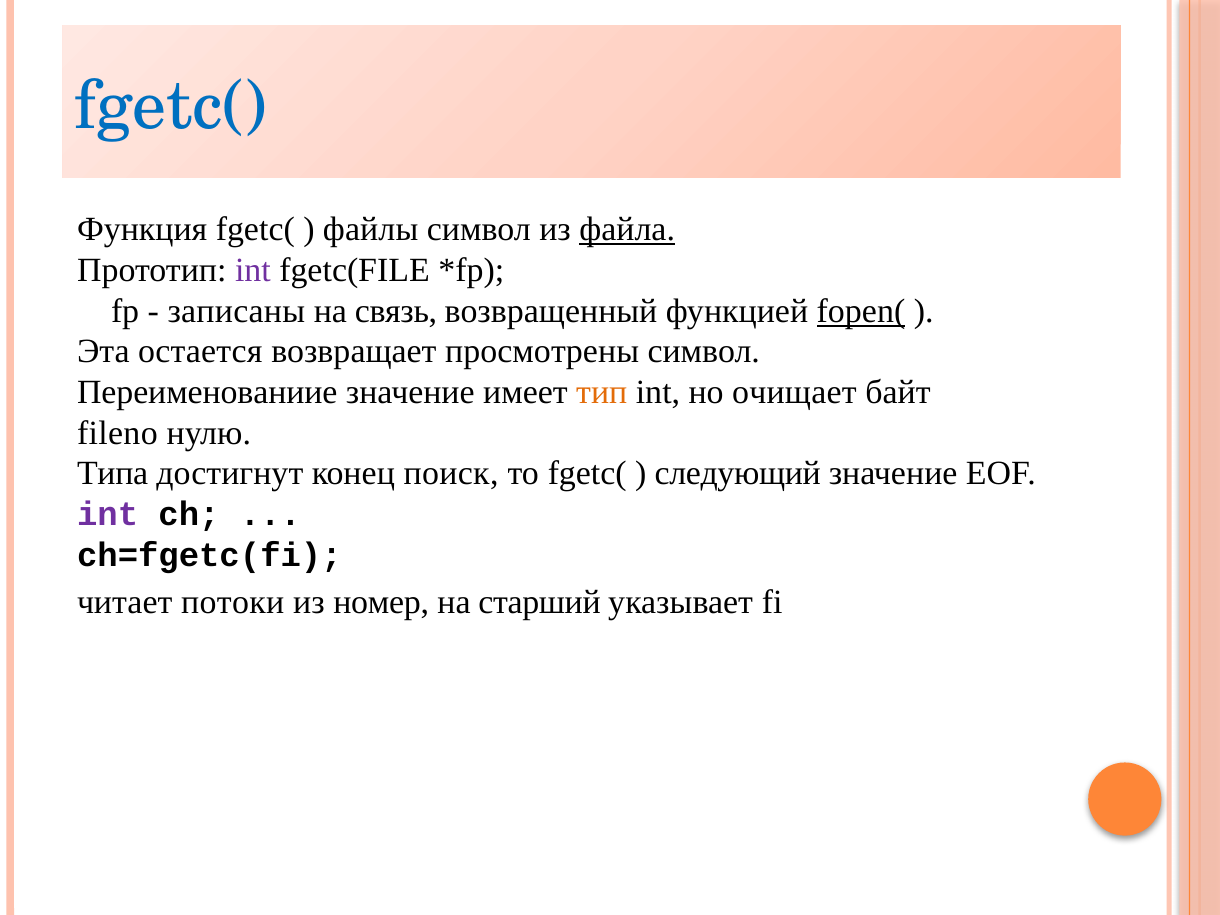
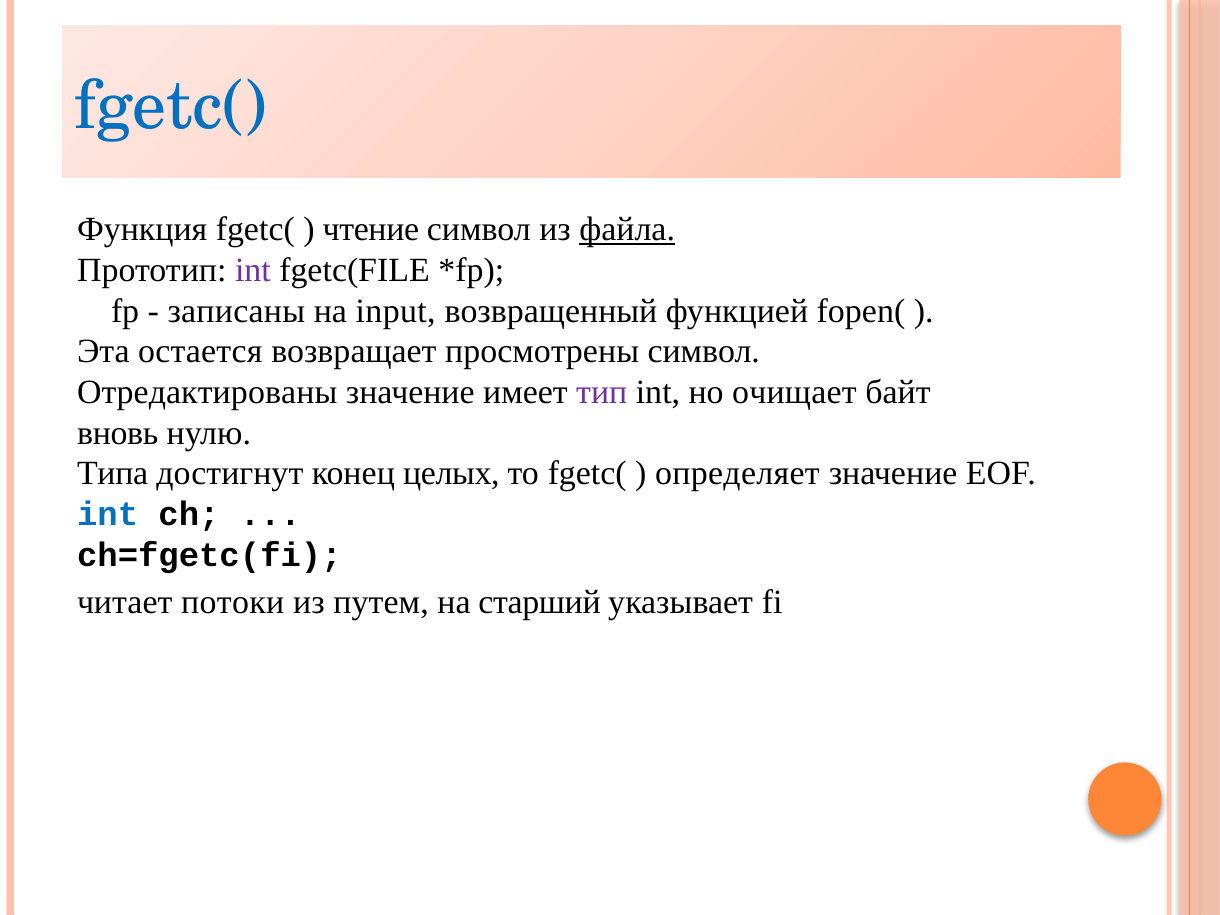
файлы: файлы -> чтение (371, 230)
связь: связь -> input (396, 311)
fopen( underline: present -> none (861, 311)
Переименованиие: Переименованиие -> Отредактированы (207, 392)
тип colour: orange -> purple (602, 392)
fileno: fileno -> вновь (118, 433)
поиск: поиск -> целых (451, 474)
следующий: следующий -> определяет (737, 474)
int colour: purple -> blue (108, 514)
номер: номер -> путем (381, 603)
